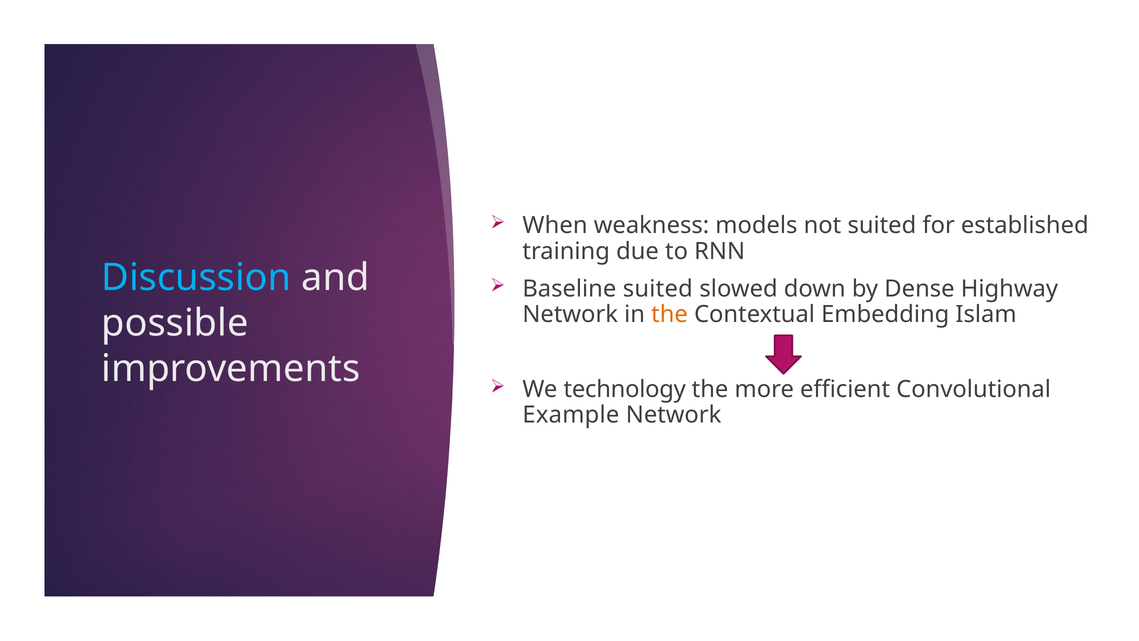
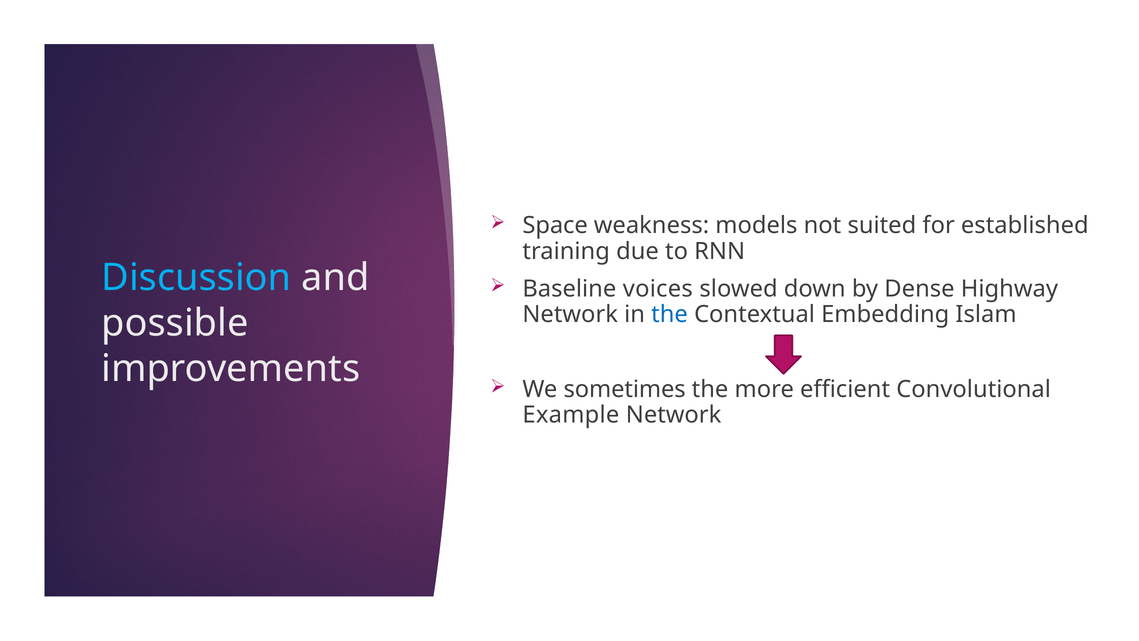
When: When -> Space (555, 225)
Baseline suited: suited -> voices (658, 289)
the colour: orange -> blue (670, 314)
technology: technology -> sometimes (625, 389)
